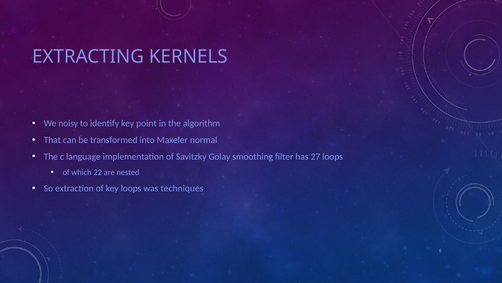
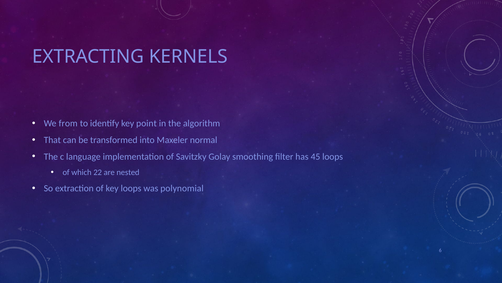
noisy: noisy -> from (68, 123)
27: 27 -> 45 (315, 156)
techniques: techniques -> polynomial (182, 188)
